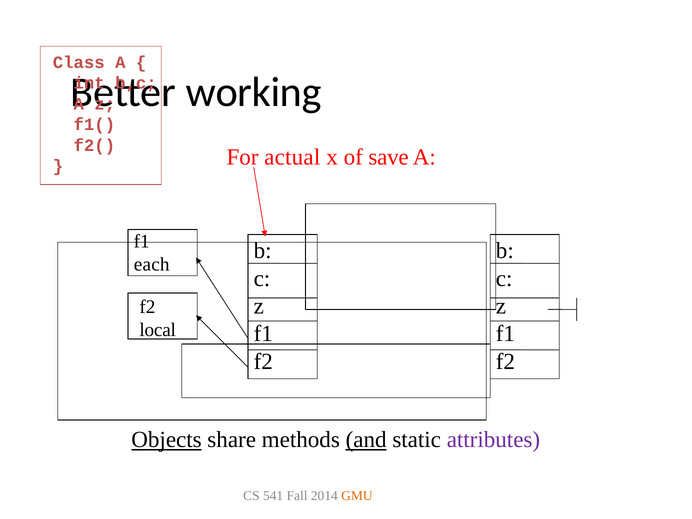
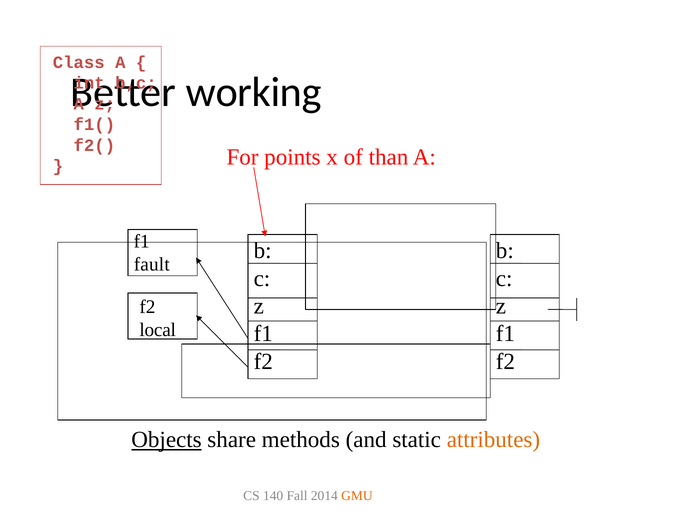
actual: actual -> points (292, 157)
save: save -> than (388, 157)
each: each -> fault (152, 264)
and underline: present -> none (366, 440)
attributes colour: purple -> orange (493, 440)
541: 541 -> 140 (273, 496)
